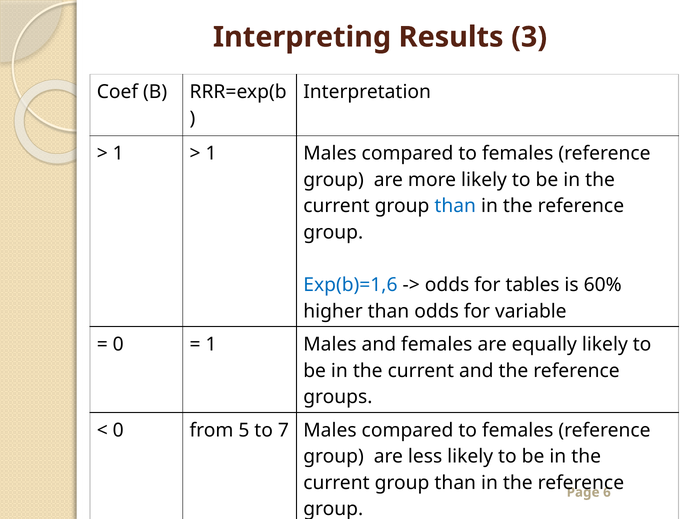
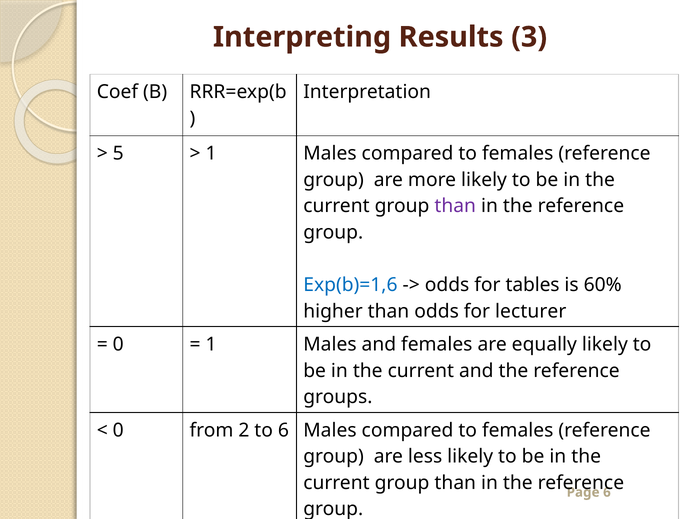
1: 1 -> 5 (118, 153)
than colour: blue -> purple (455, 206)
variable: variable -> lecturer (531, 311)
5: 5 -> 2 (244, 430)
to 7: 7 -> 6 (283, 430)
